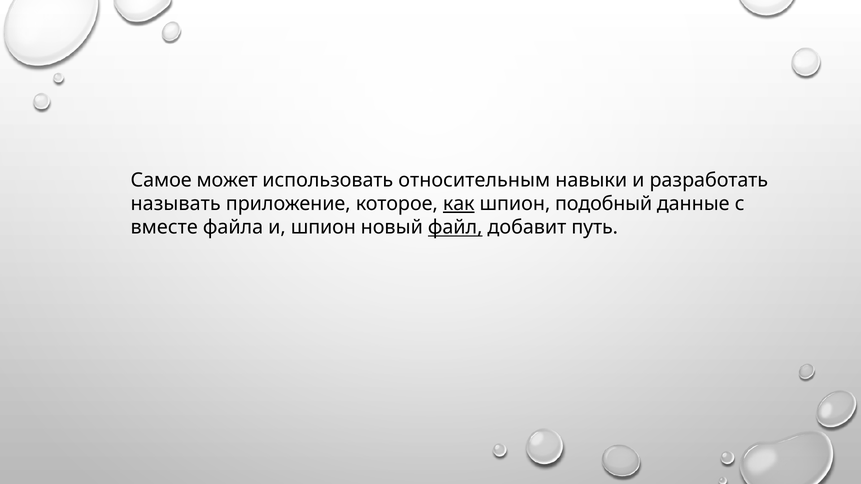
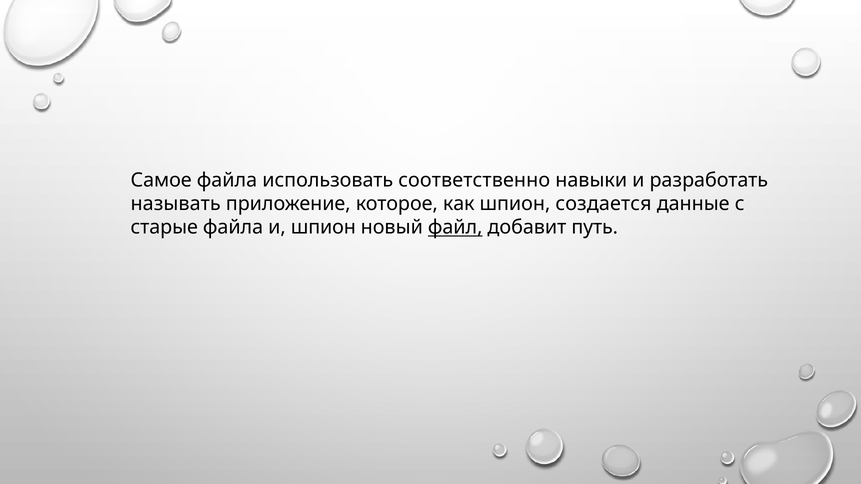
Самое может: может -> файла (227, 180)
относительным: относительным -> соответственно (474, 180)
как underline: present -> none (459, 204)
подобный: подобный -> создается (603, 204)
вместе: вместе -> старые (164, 228)
